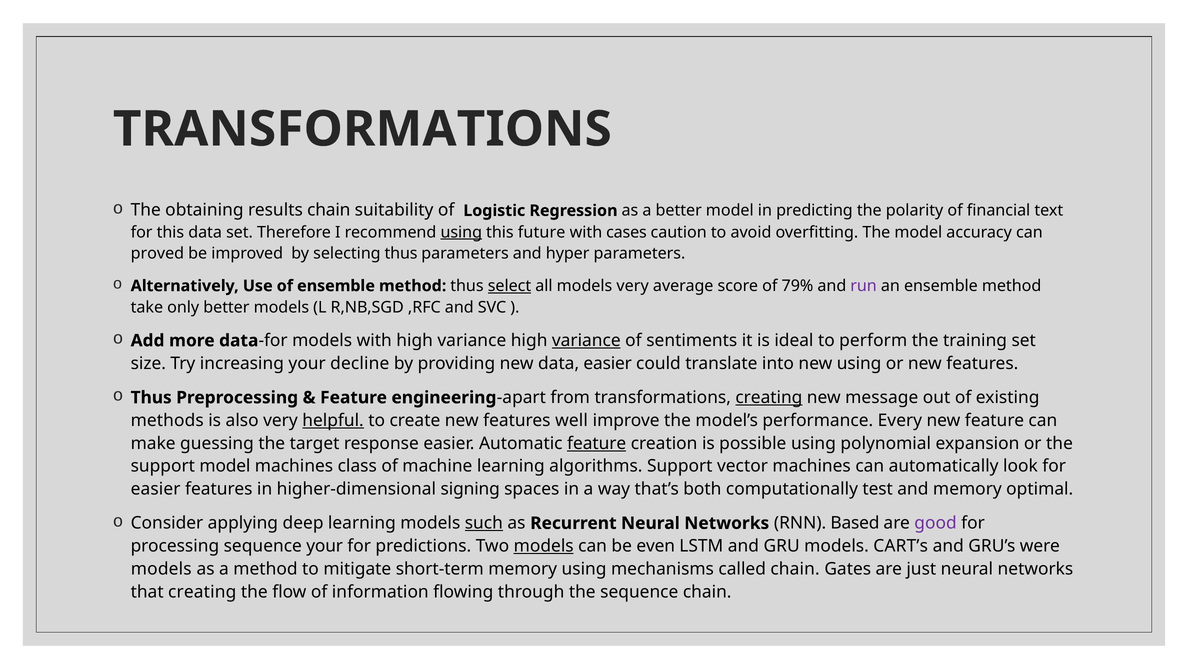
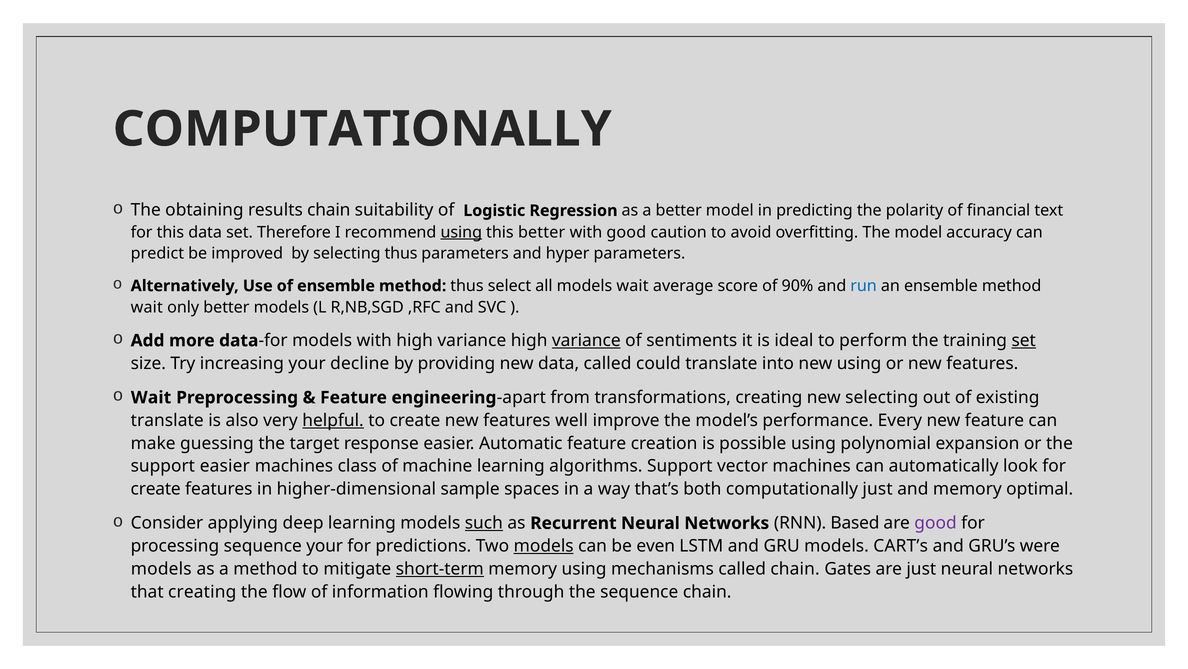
TRANSFORMATIONS: TRANSFORMATIONS -> COMPUTATIONALLY (362, 129)
this future: future -> better (542, 232)
with cases: cases -> good (626, 232)
proved: proved -> predict (157, 253)
select underline: present -> none (510, 286)
models very: very -> wait (633, 286)
79%: 79% -> 90% (797, 286)
run colour: purple -> blue (864, 286)
take: take -> wait (147, 307)
set underline: none -> present (1024, 340)
data easier: easier -> called (608, 363)
Thus: Thus -> Wait (151, 397)
creating underline: present -> none (769, 397)
new message: message -> selecting (882, 397)
methods: methods -> translate (167, 420)
feature underline: present -> none (597, 443)
support model: model -> easier (225, 466)
easier: easier -> create (156, 489)
signing: signing -> sample (470, 489)
computationally test: test -> just (878, 489)
short-term underline: none -> present (440, 568)
